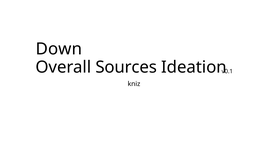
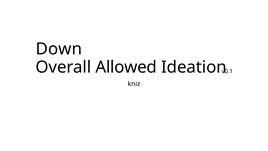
Sources: Sources -> Allowed (126, 67)
